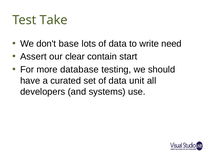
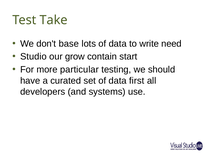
Assert: Assert -> Studio (33, 56)
clear: clear -> grow (75, 56)
database: database -> particular (79, 69)
unit: unit -> first (137, 80)
